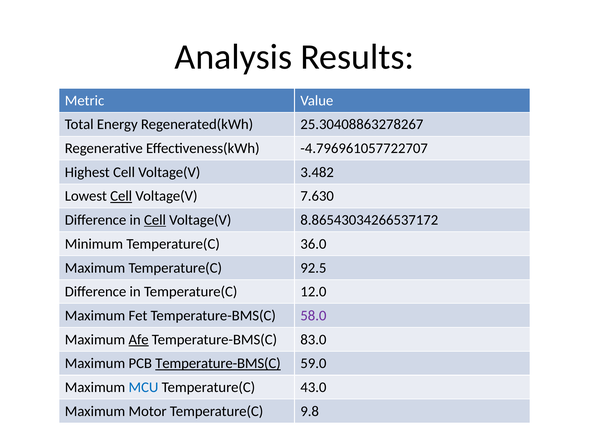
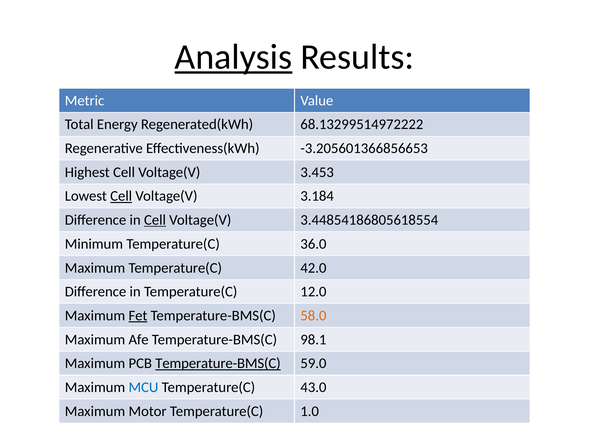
Analysis underline: none -> present (233, 57)
25.30408863278267: 25.30408863278267 -> 68.13299514972222 (362, 124)
-4.796961057722707: -4.796961057722707 -> -3.205601366856653 (364, 148)
3.482: 3.482 -> 3.453 (317, 172)
7.630: 7.630 -> 3.184 (317, 196)
8.86543034266537172: 8.86543034266537172 -> 3.44854186805618554 (369, 220)
92.5: 92.5 -> 42.0 (313, 268)
Fet underline: none -> present (138, 315)
58.0 colour: purple -> orange (313, 315)
Afe underline: present -> none (139, 339)
83.0: 83.0 -> 98.1 (313, 339)
9.8: 9.8 -> 1.0 (310, 411)
